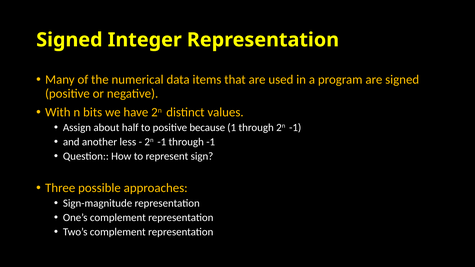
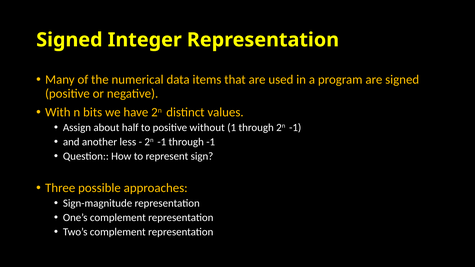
because: because -> without (207, 128)
